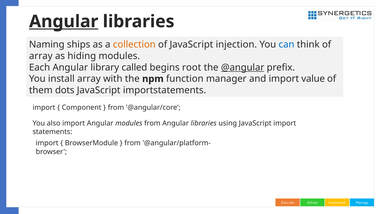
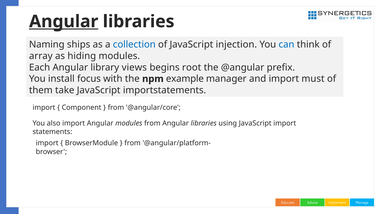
collection colour: orange -> blue (134, 45)
called: called -> views (134, 68)
@angular underline: present -> none (243, 68)
install array: array -> focus (89, 79)
function: function -> example (185, 79)
value: value -> must (313, 79)
dots: dots -> take (65, 90)
